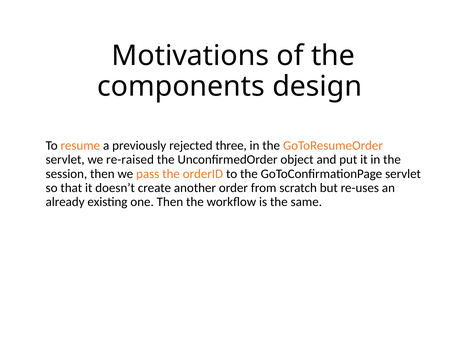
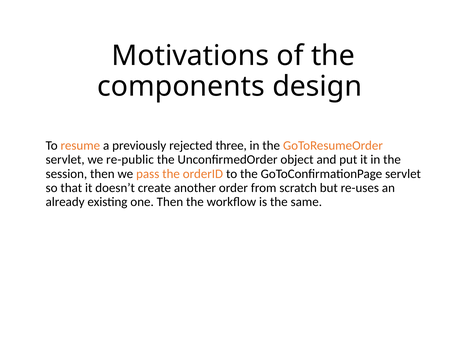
re-raised: re-raised -> re-public (130, 160)
